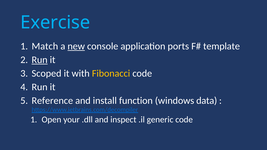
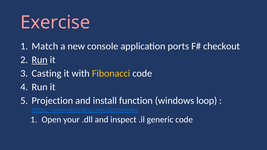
Exercise colour: light blue -> pink (55, 22)
new underline: present -> none (76, 46)
template: template -> checkout (222, 46)
Scoped: Scoped -> Casting (47, 74)
Reference: Reference -> Projection (52, 101)
data: data -> loop (207, 101)
